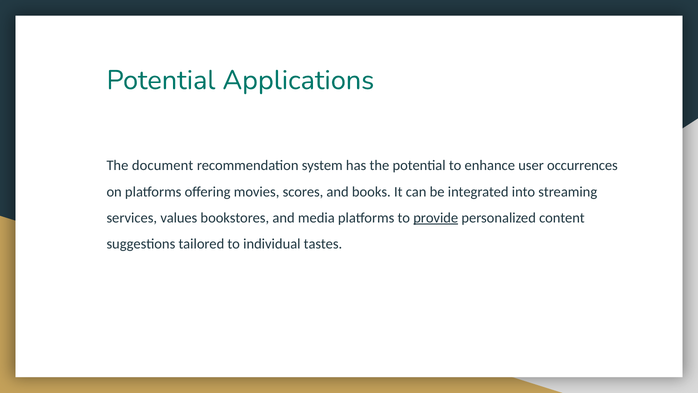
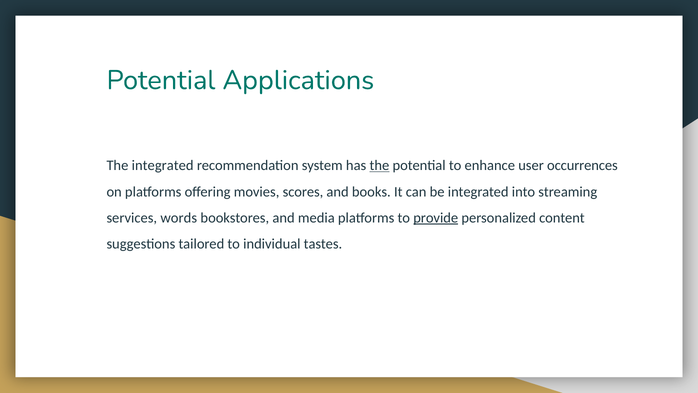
The document: document -> integrated (163, 165)
the underline: none -> present (379, 165)
values: values -> words (179, 218)
